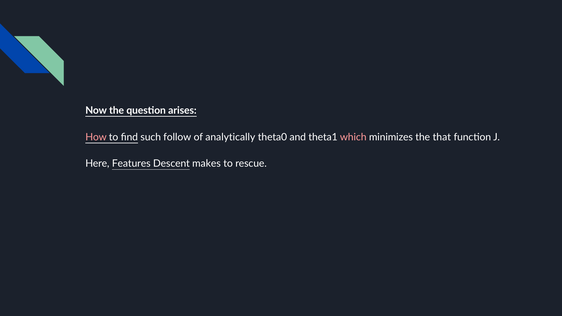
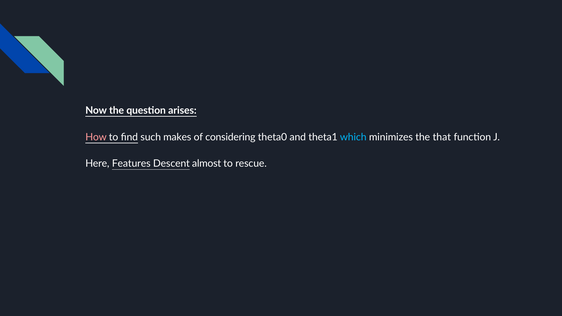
follow: follow -> makes (177, 137)
analytically: analytically -> considering (230, 137)
which colour: pink -> light blue (353, 137)
makes: makes -> almost (207, 164)
